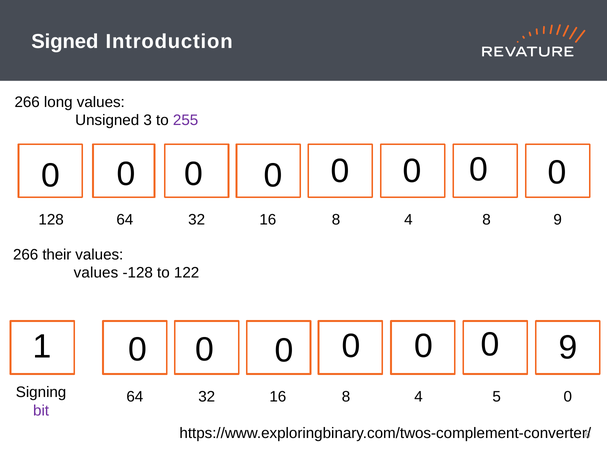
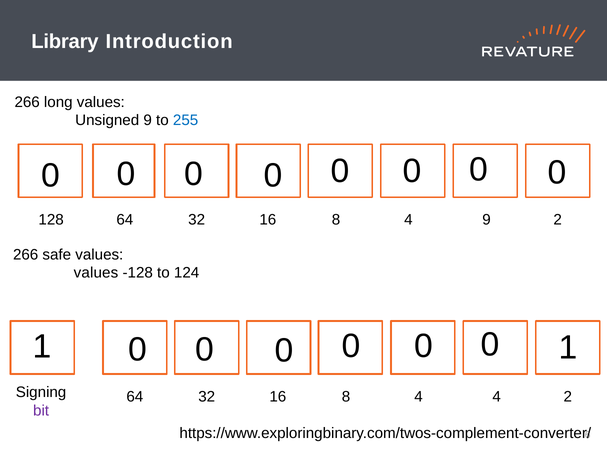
Signed: Signed -> Library (65, 42)
Unsigned 3: 3 -> 9 (148, 121)
255 colour: purple -> blue (186, 121)
16 8: 8 -> 9 (487, 220)
128 64 9: 9 -> 2 (558, 220)
their: their -> safe (57, 255)
122: 122 -> 124 (187, 273)
1 9: 9 -> 1 (568, 348)
16 5: 5 -> 4 (497, 397)
0: 0 -> 2 (568, 397)
